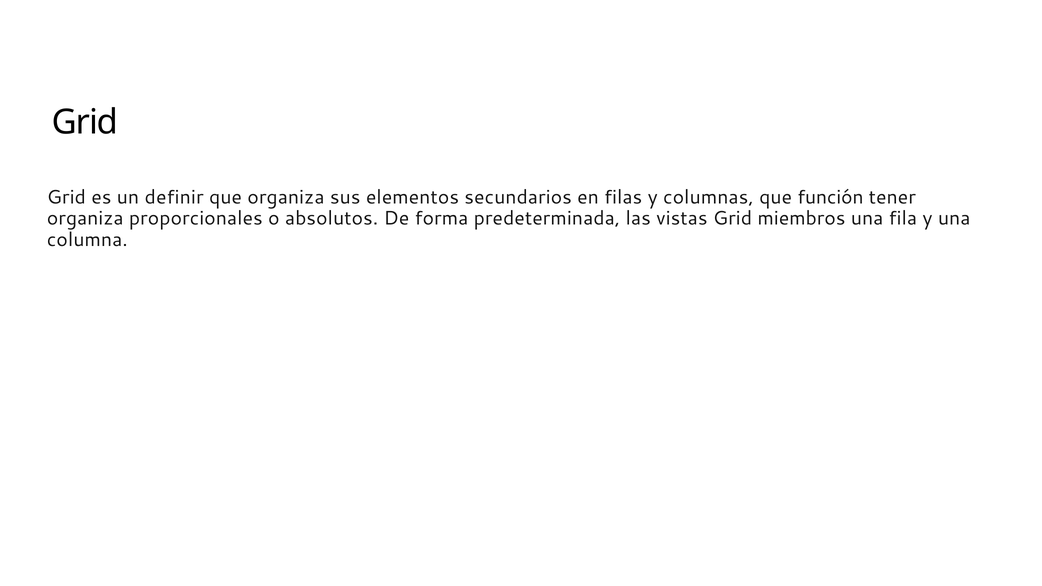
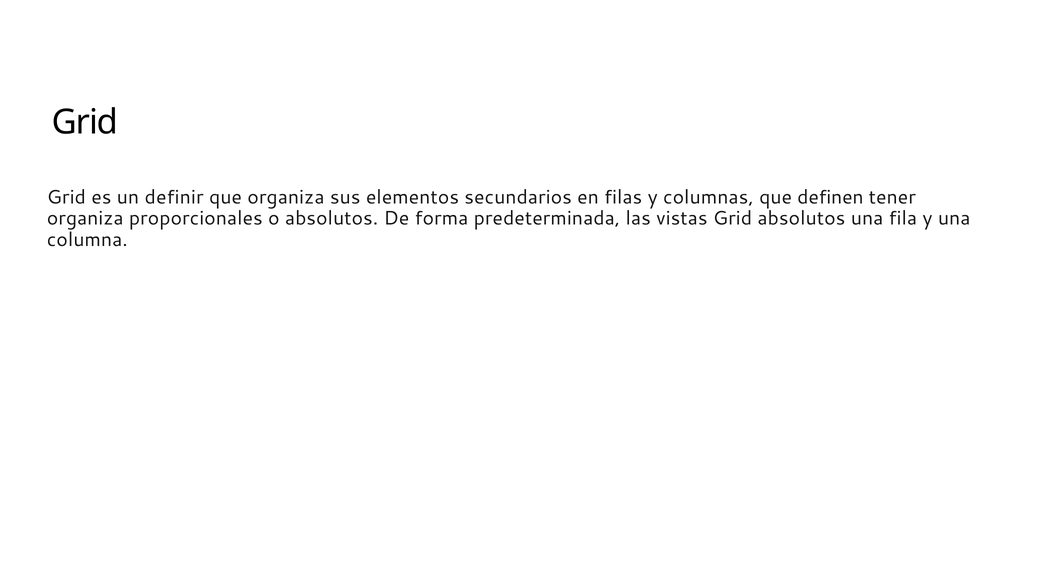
función: función -> definen (830, 197)
Grid miembros: miembros -> absolutos (801, 219)
